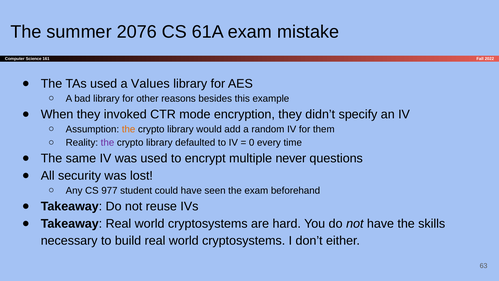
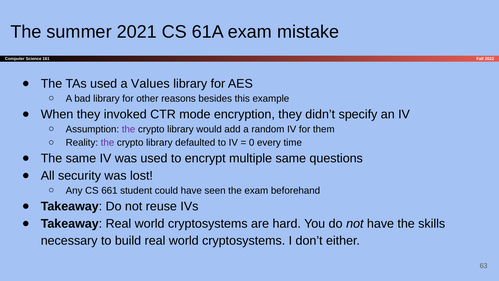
2076: 2076 -> 2021 (137, 32)
the colour: orange -> purple (129, 129)
multiple never: never -> same (291, 158)
977: 977 -> 661 (109, 190)
